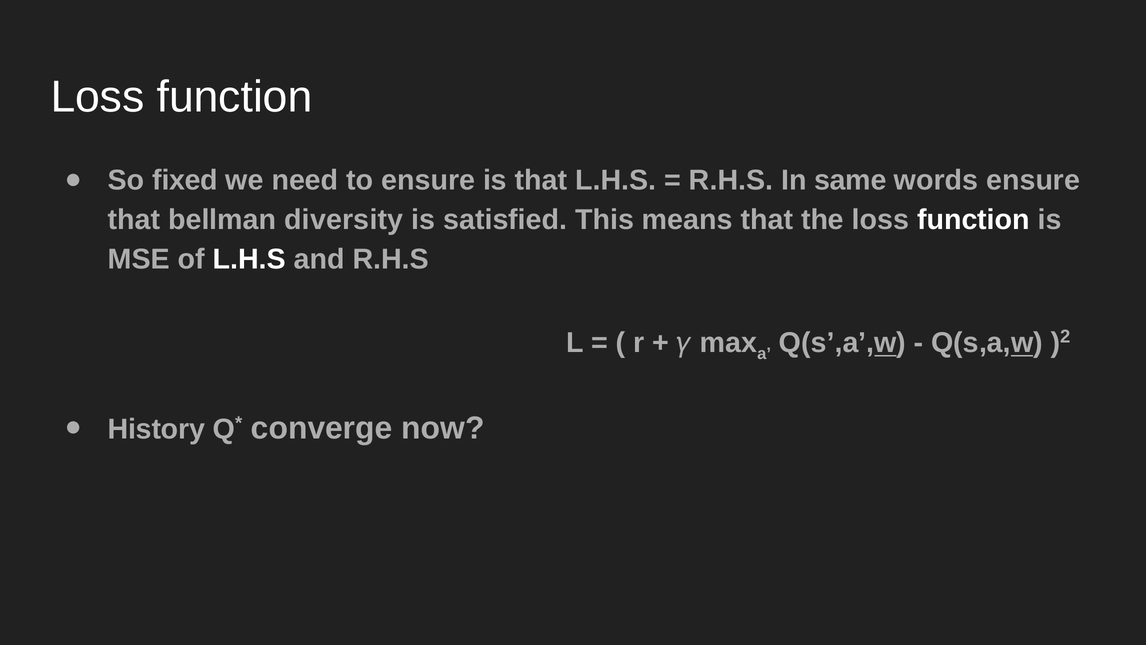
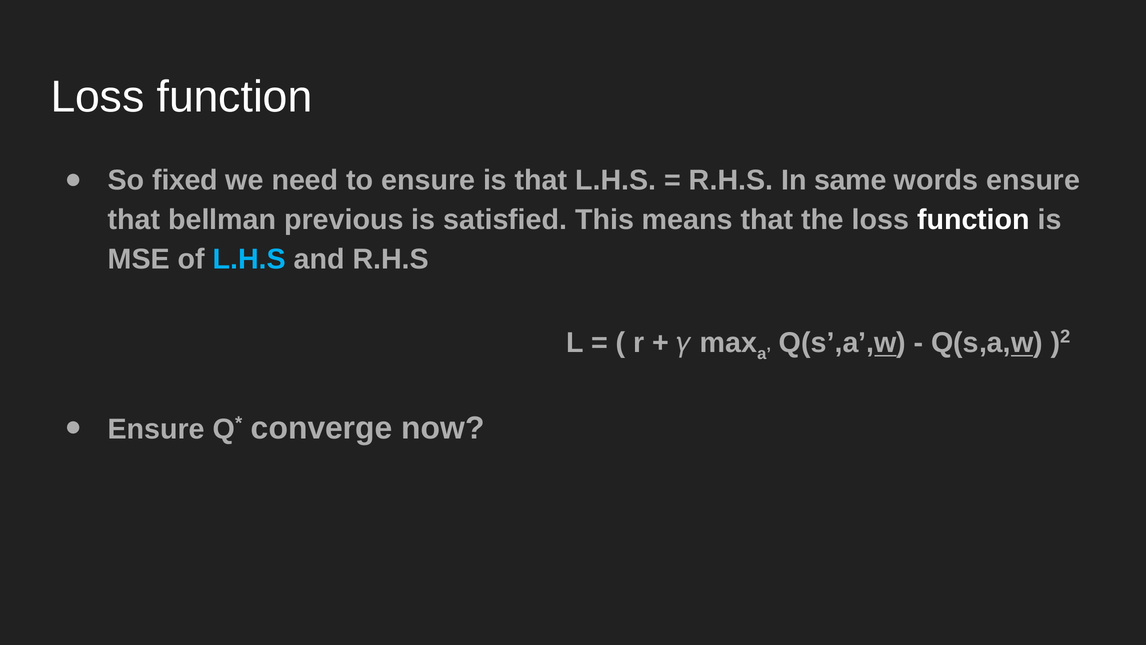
diversity: diversity -> previous (344, 220)
L.H.S colour: white -> light blue (249, 259)
History: History -> Ensure (156, 429)
